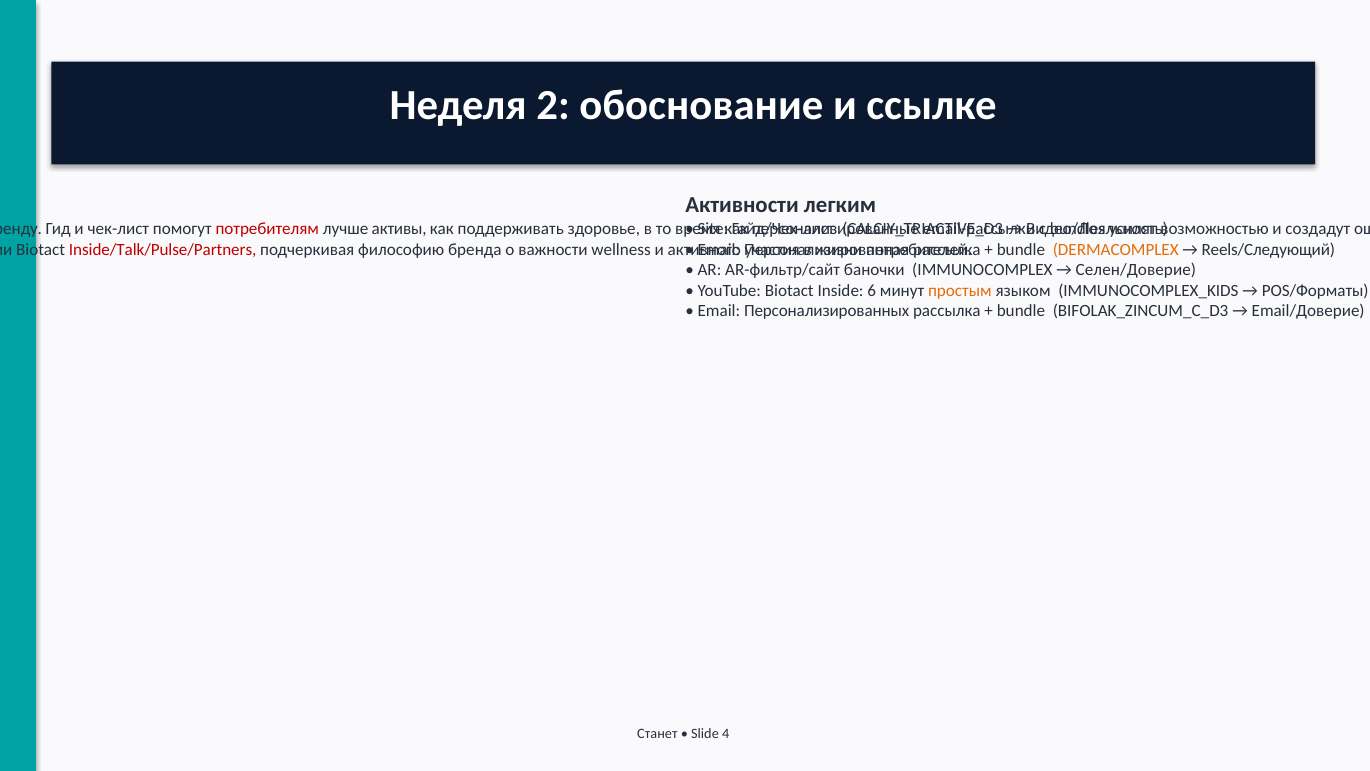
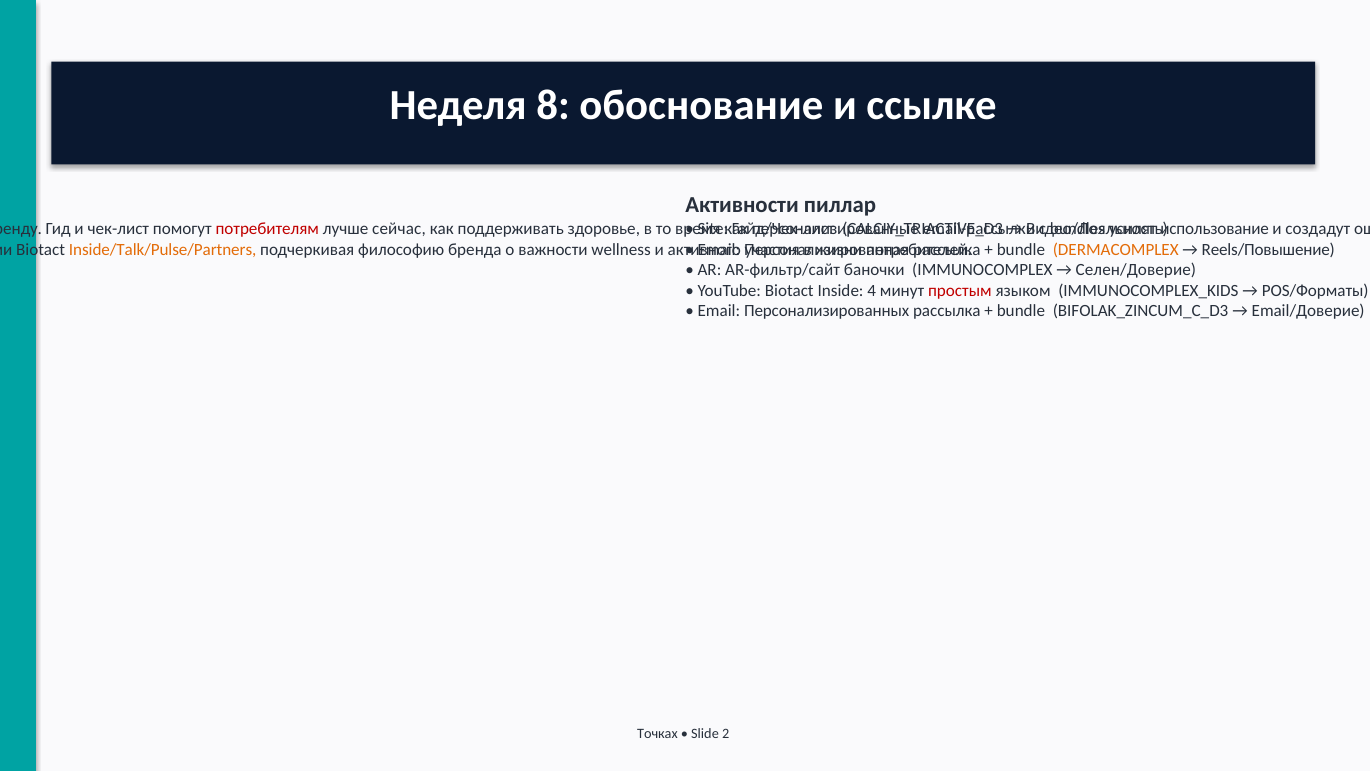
2: 2 -> 8 (553, 106)
легким: легким -> пиллар (840, 205)
активы: активы -> сейчас (399, 229)
возможностью: возможностью -> использование (1215, 229)
Inside/Talk/Pulse/Partners colour: red -> orange (163, 249)
Reels/Следующий: Reels/Следующий -> Reels/Повышение (1268, 249)
6: 6 -> 4 (872, 291)
простым colour: orange -> red (960, 291)
Станет: Станет -> Точках (657, 734)
4: 4 -> 2 (726, 734)
